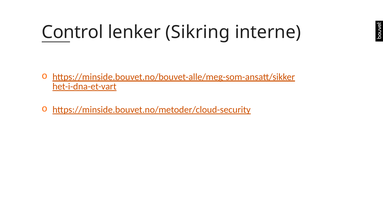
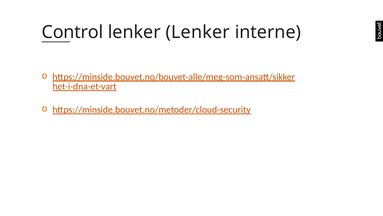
lenker Sikring: Sikring -> Lenker (198, 32)
